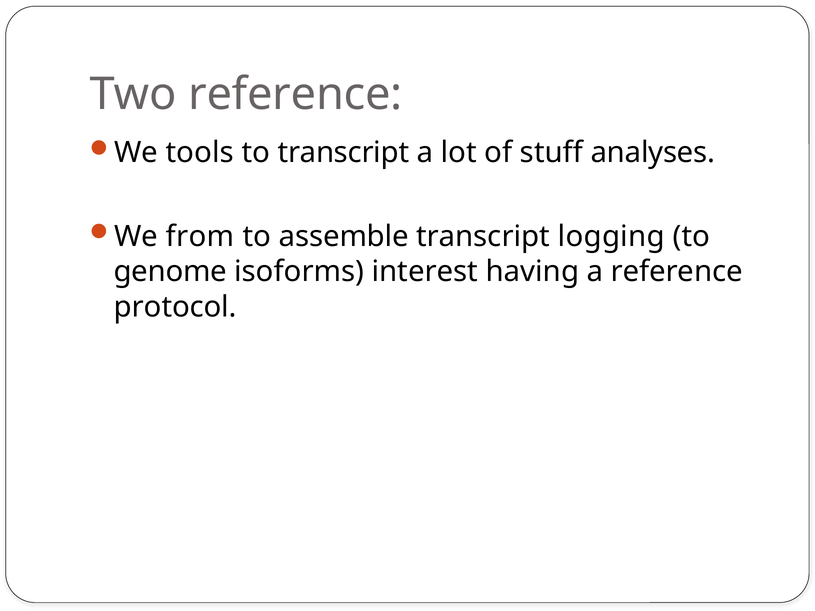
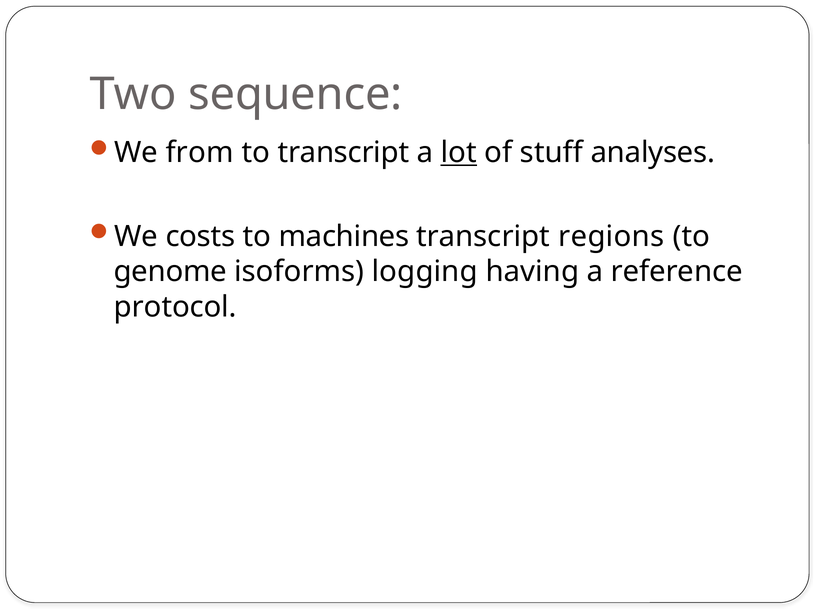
Two reference: reference -> sequence (295, 94)
tools: tools -> from (200, 153)
lot underline: none -> present (459, 153)
from: from -> costs (200, 237)
assemble: assemble -> machines (344, 237)
logging: logging -> regions (611, 237)
interest: interest -> logging (425, 272)
